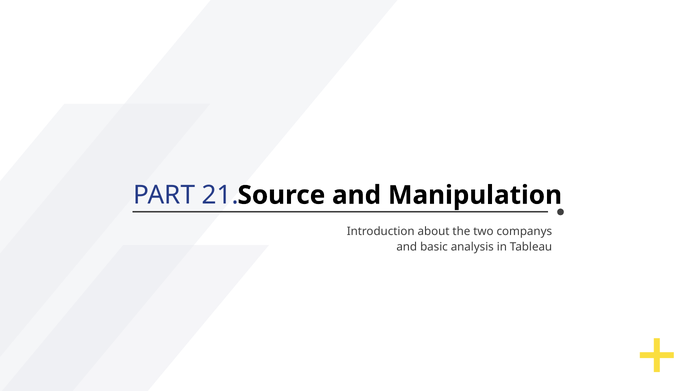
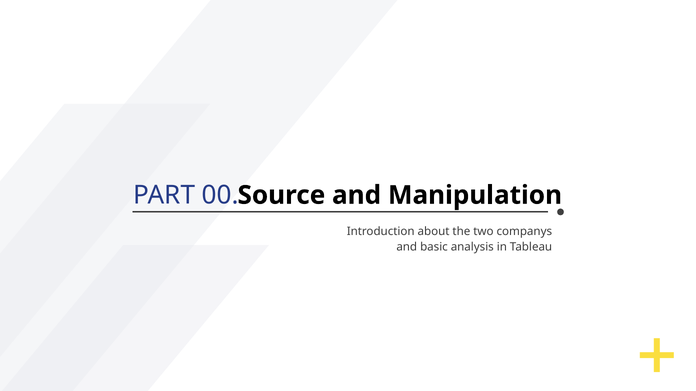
21: 21 -> 00 (220, 195)
